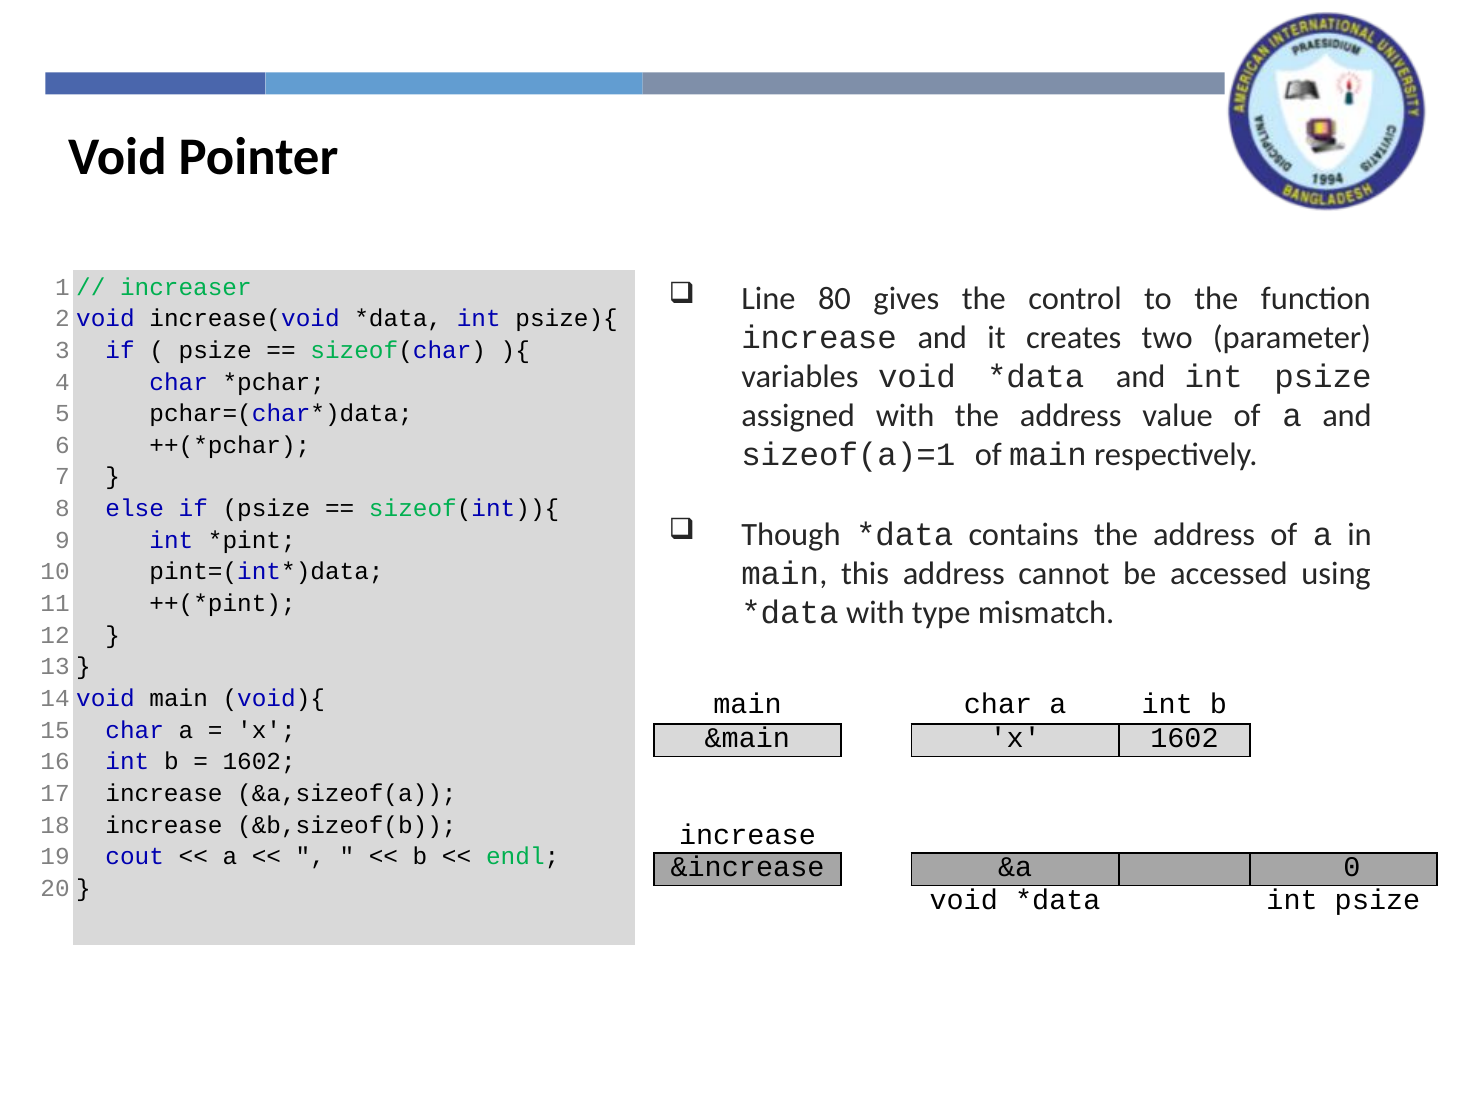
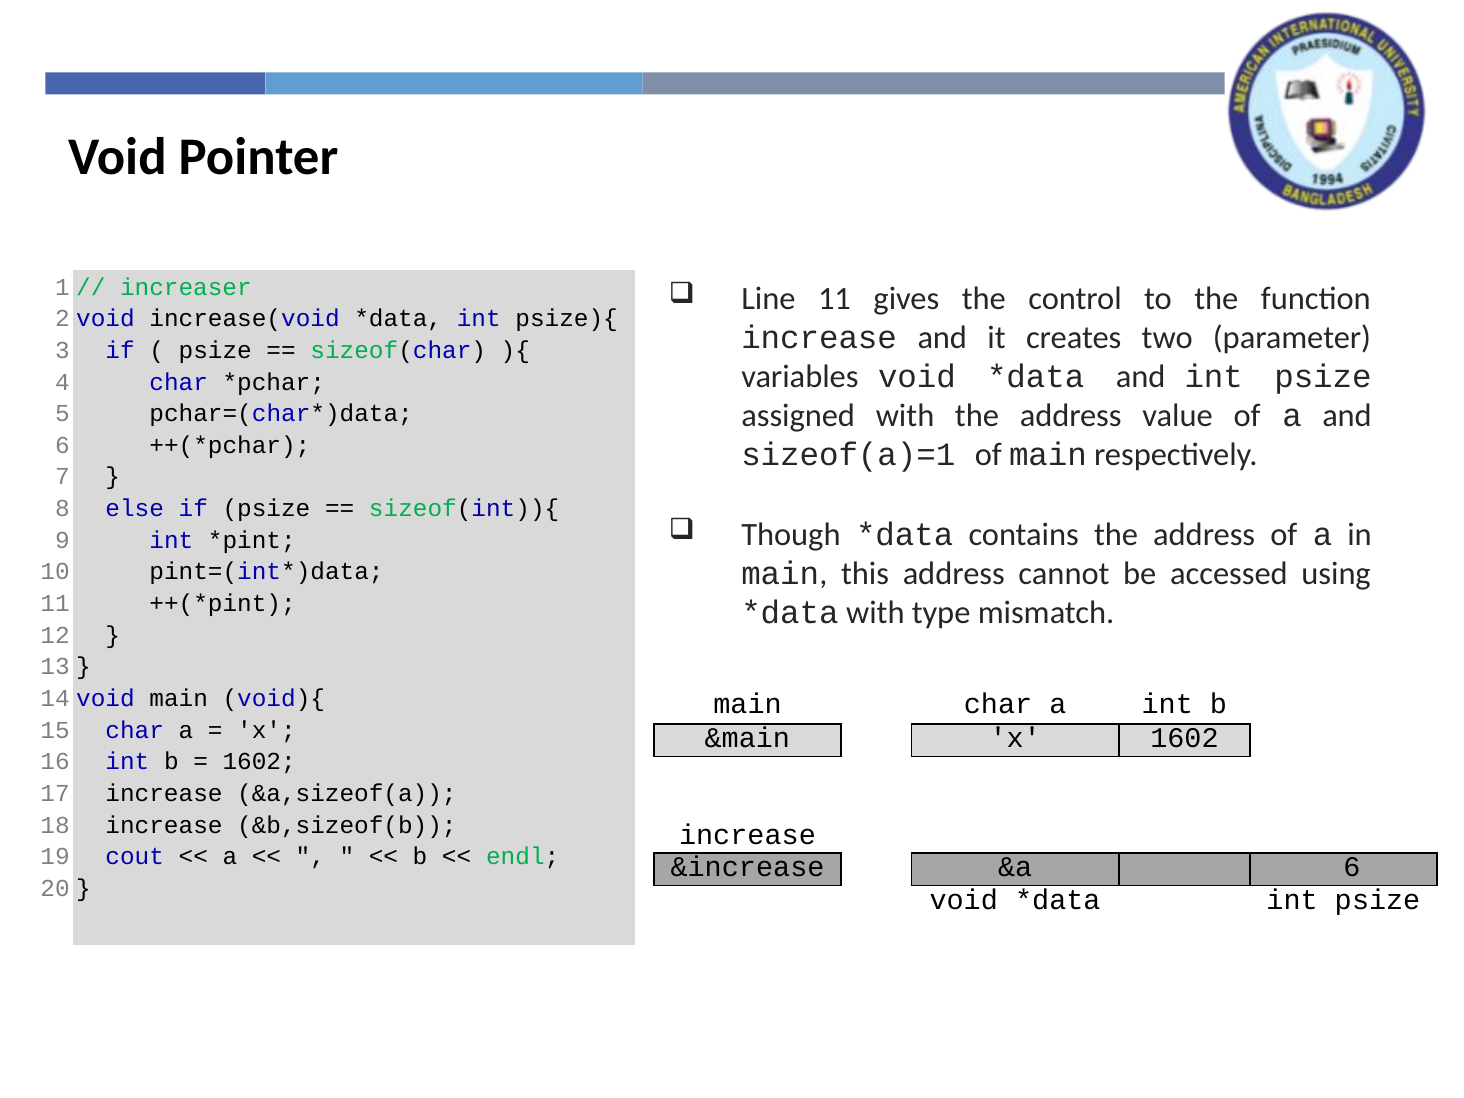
Line 80: 80 -> 11 (834, 299)
&a 0: 0 -> 6 (1352, 868)
